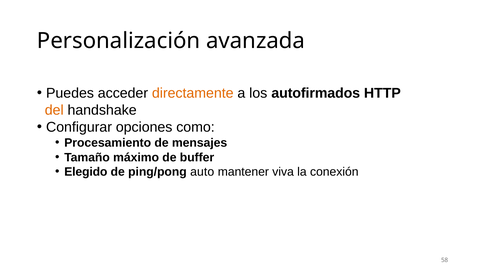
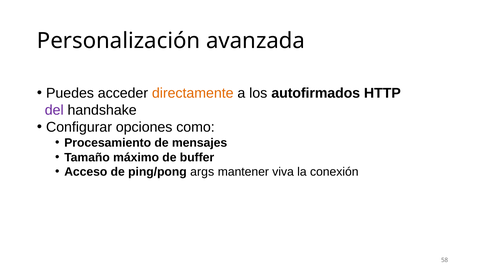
del colour: orange -> purple (54, 110)
Elegido: Elegido -> Acceso (86, 172)
auto: auto -> args (202, 172)
